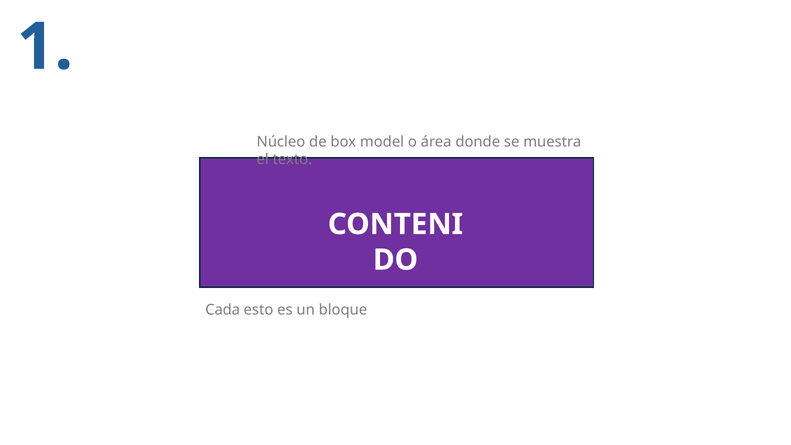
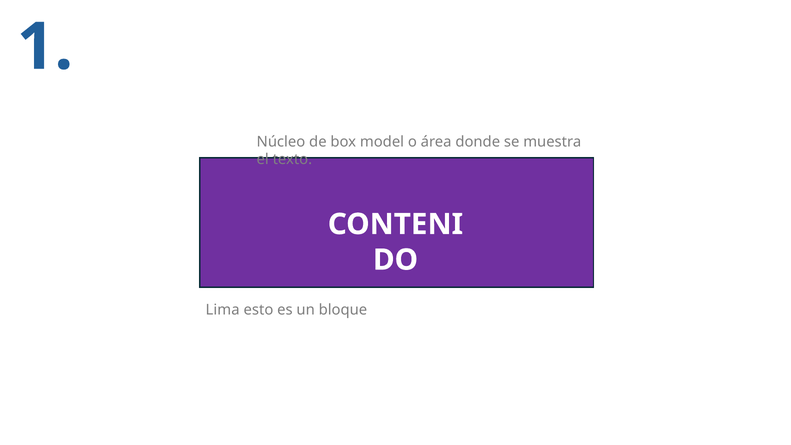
Cada: Cada -> Lima (223, 310)
